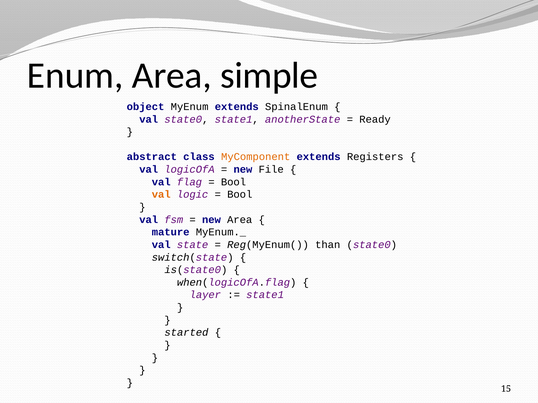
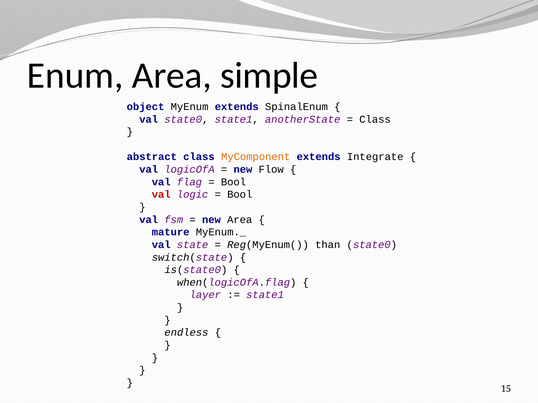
Ready: Ready -> Class (375, 119)
Registers: Registers -> Integrate (375, 157)
File: File -> Flow (271, 170)
val colour: orange -> red (161, 195)
started: started -> endless (186, 333)
